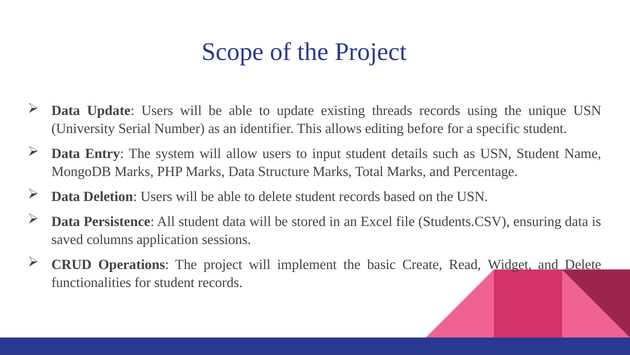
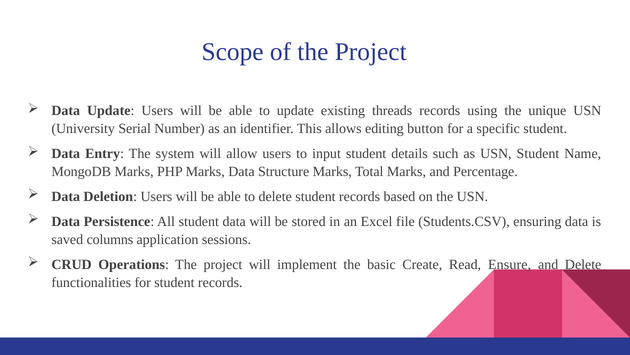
before: before -> button (425, 129)
Widget: Widget -> Ensure (510, 264)
